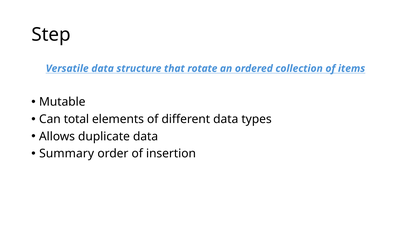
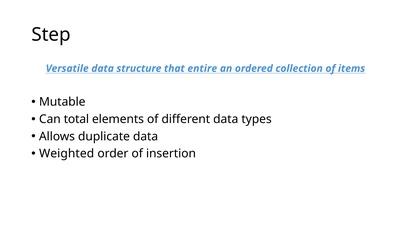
rotate: rotate -> entire (202, 69)
Summary: Summary -> Weighted (67, 154)
